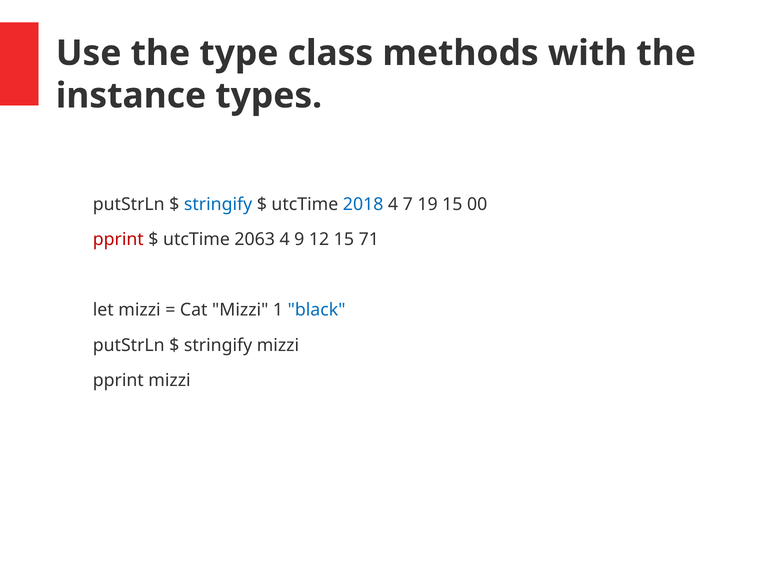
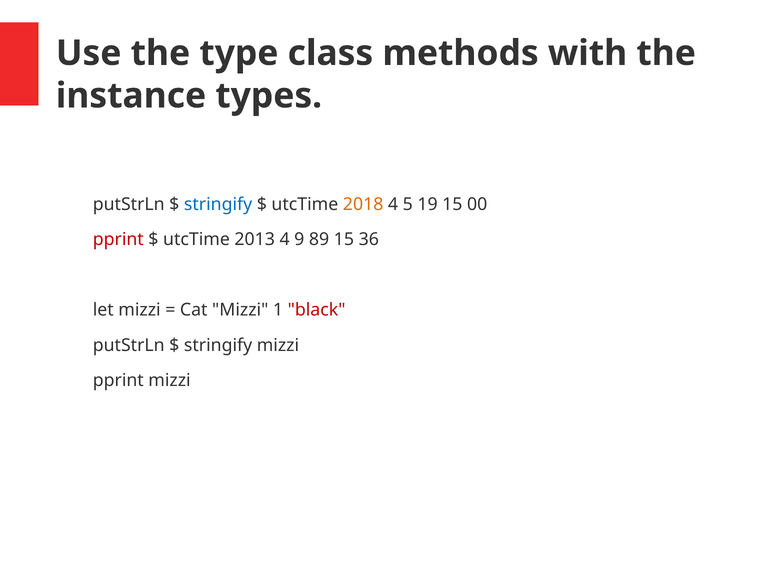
2018 colour: blue -> orange (363, 204)
7: 7 -> 5 (408, 204)
2063: 2063 -> 2013 (255, 239)
12: 12 -> 89 (319, 239)
71: 71 -> 36 (369, 239)
black colour: blue -> red (317, 310)
